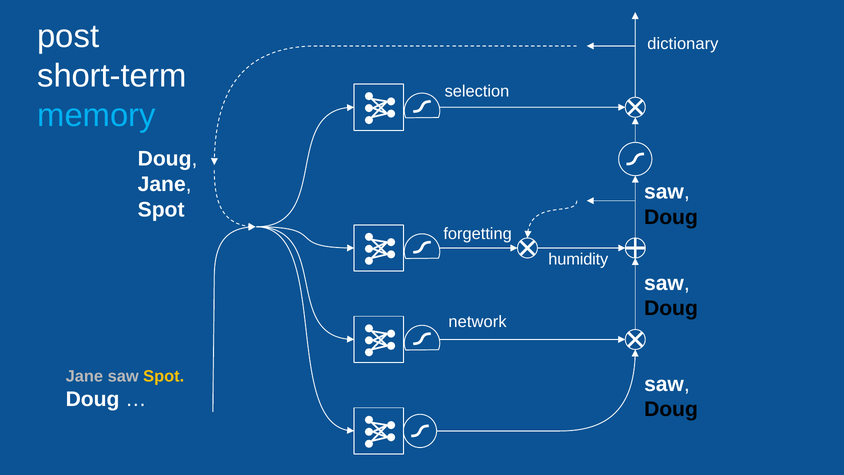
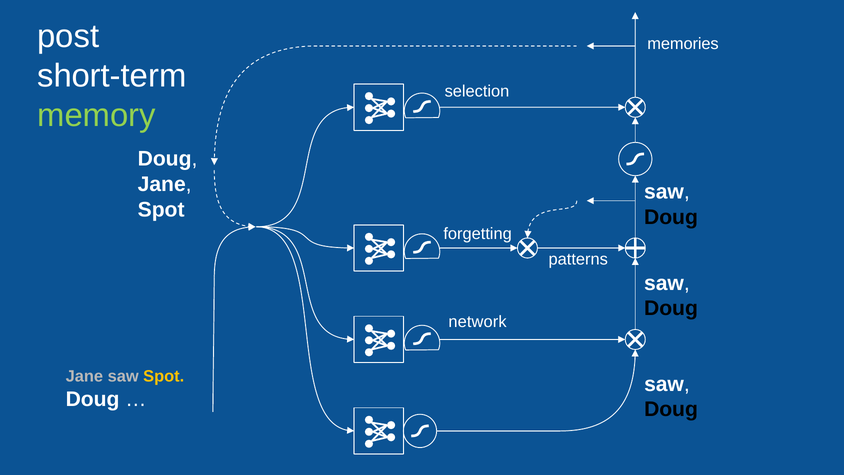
dictionary: dictionary -> memories (683, 44)
memory colour: light blue -> light green (96, 115)
humidity: humidity -> patterns (578, 259)
